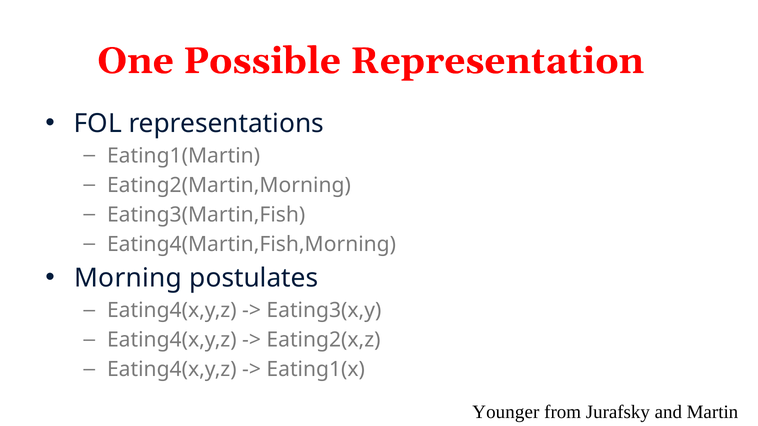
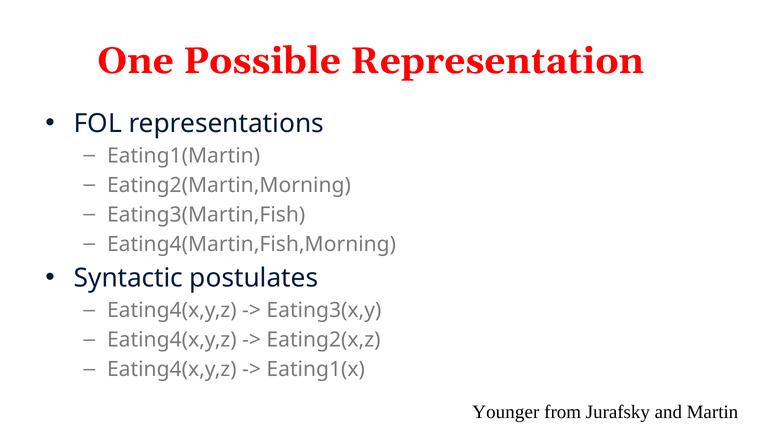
Morning: Morning -> Syntactic (128, 278)
